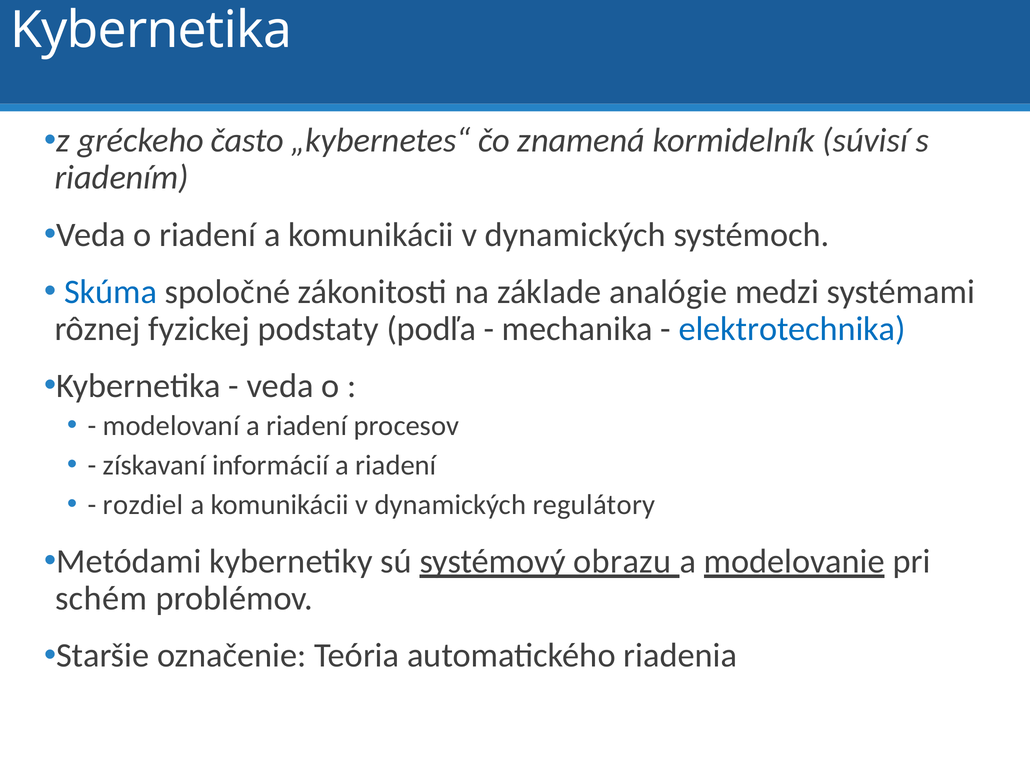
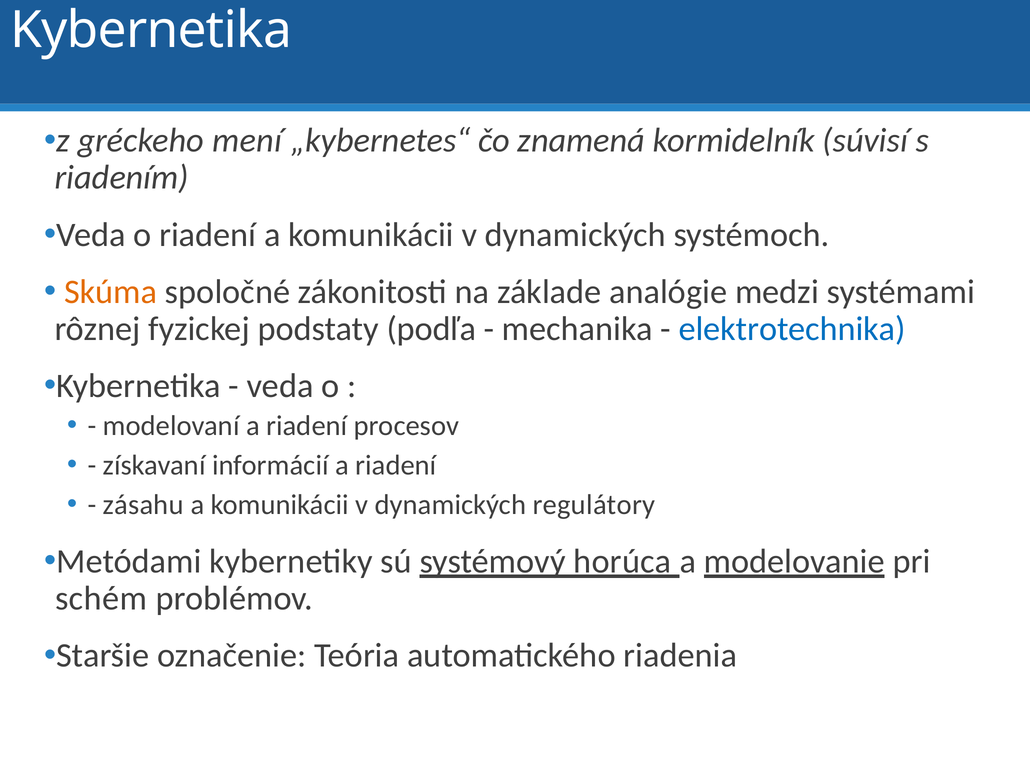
často: často -> mení (247, 141)
Skúma colour: blue -> orange (111, 292)
rozdiel: rozdiel -> zásahu (143, 505)
obrazu: obrazu -> horúca (622, 562)
